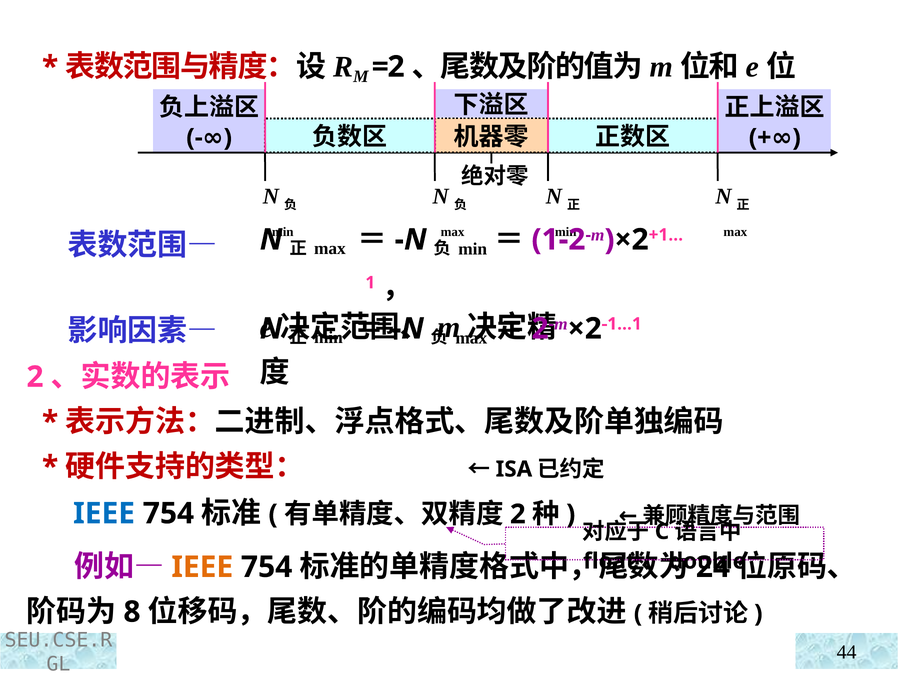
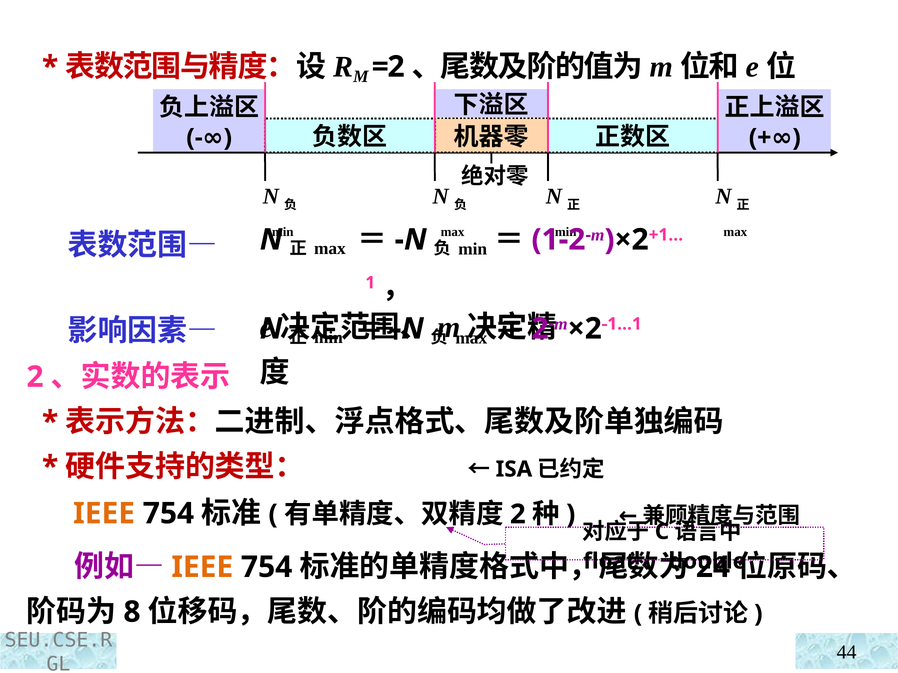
IEEE colour: blue -> orange (104, 514)
